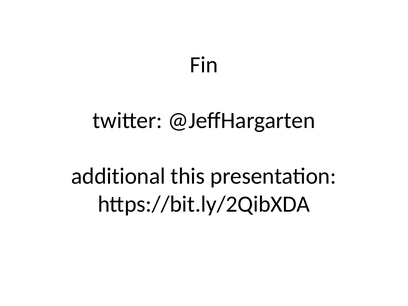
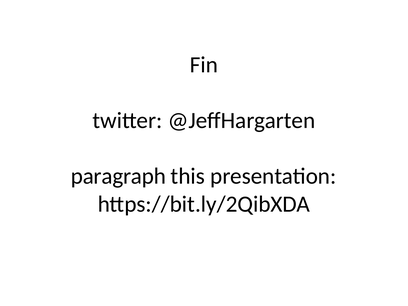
additional: additional -> paragraph (118, 176)
